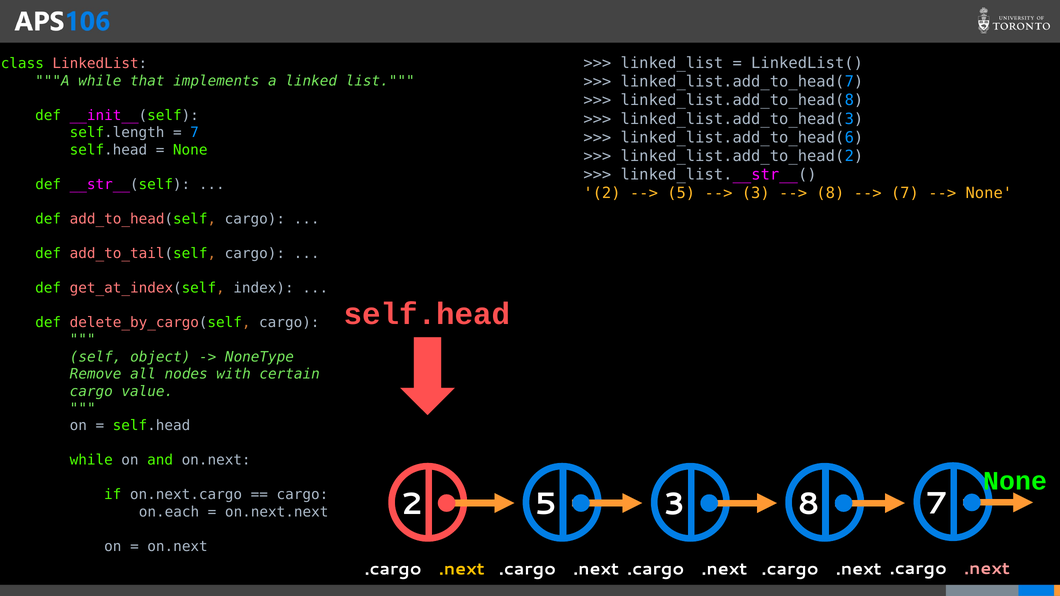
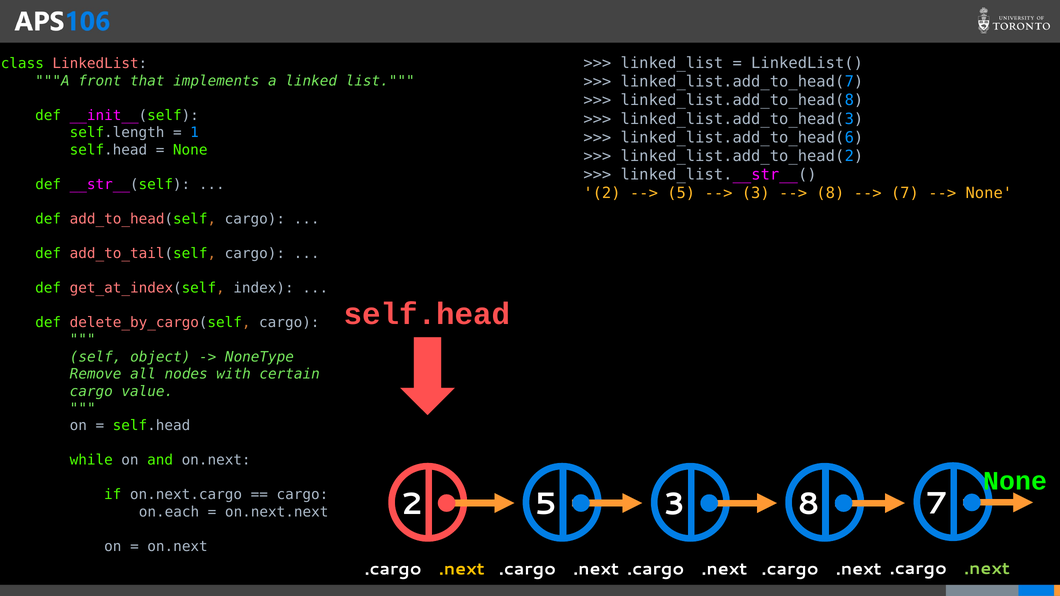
A while: while -> front (100, 81)
7: 7 -> 1 (195, 133)
.next colour: pink -> light green (987, 568)
